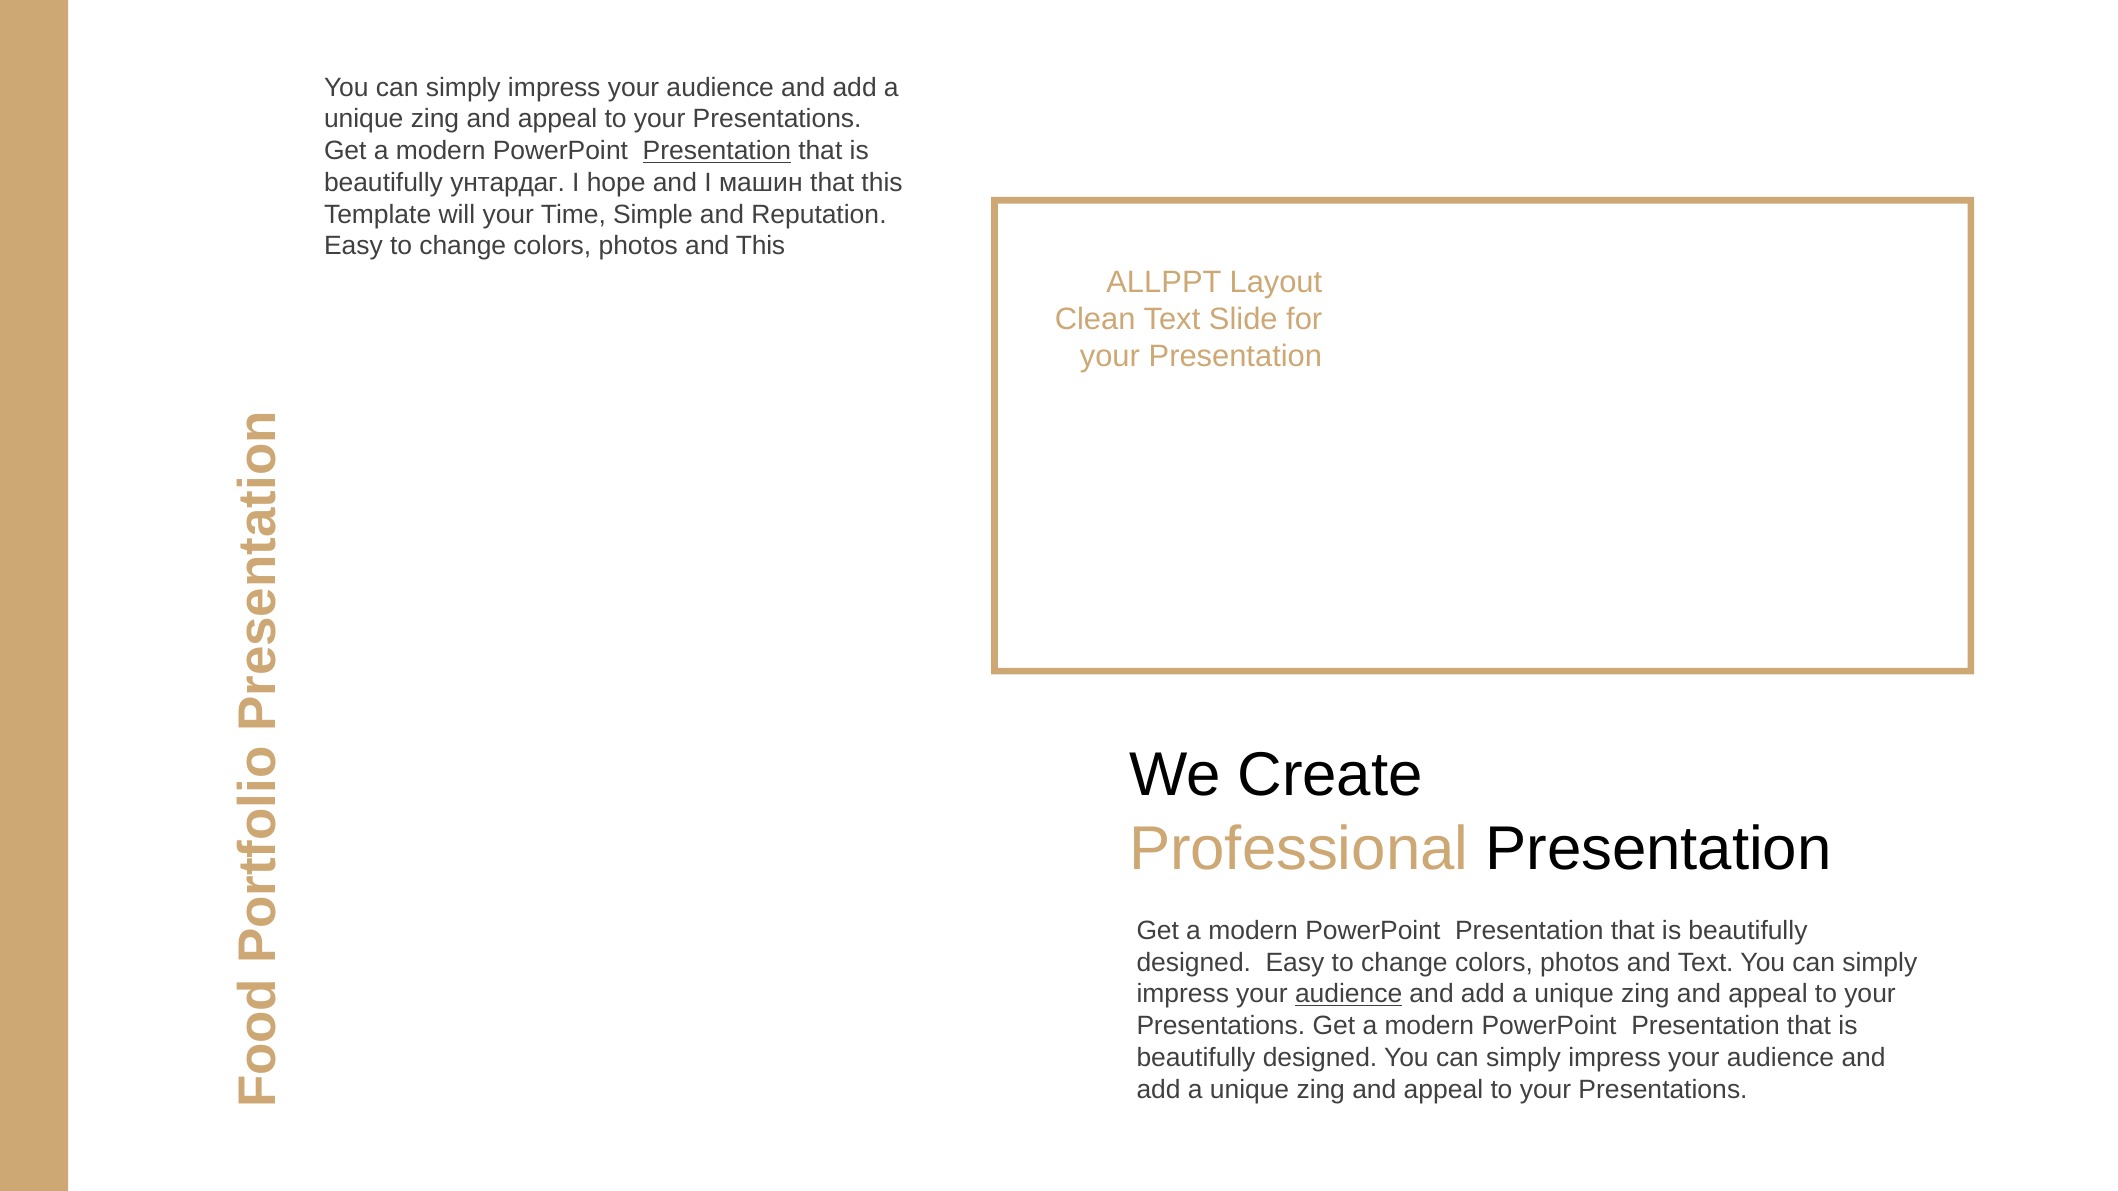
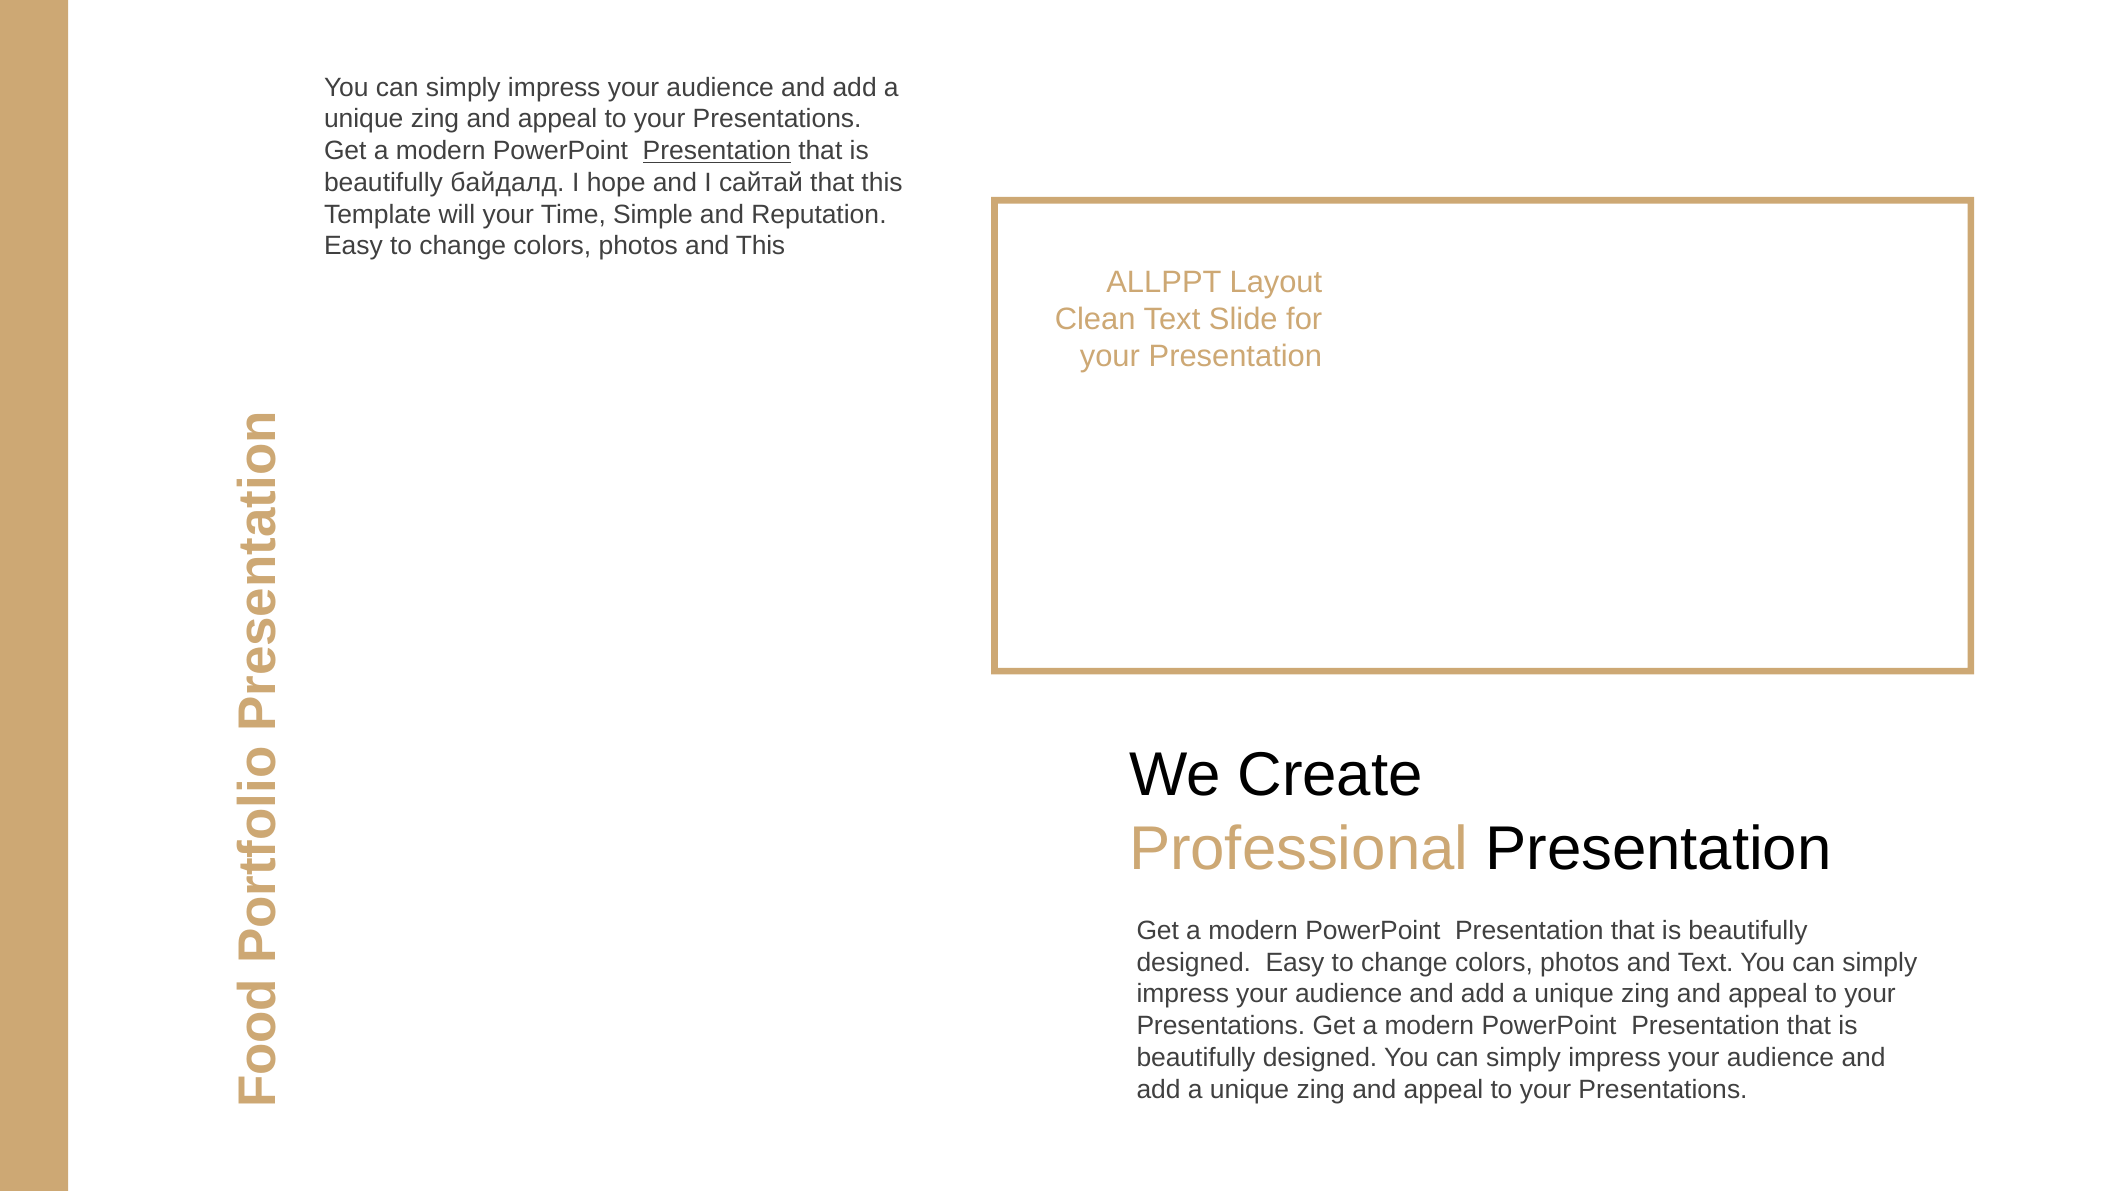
унтардаг: унтардаг -> байдалд (507, 183)
машин: машин -> сайтай (761, 183)
audience underline: present -> none (1349, 994)
